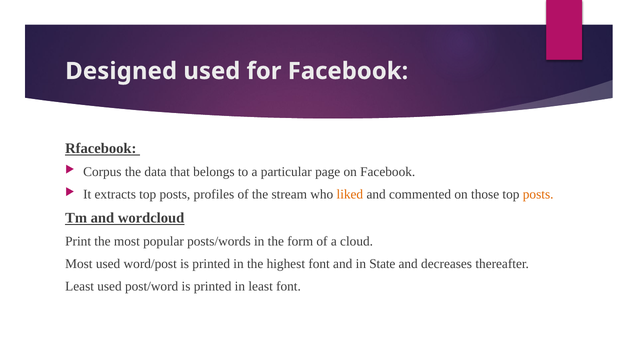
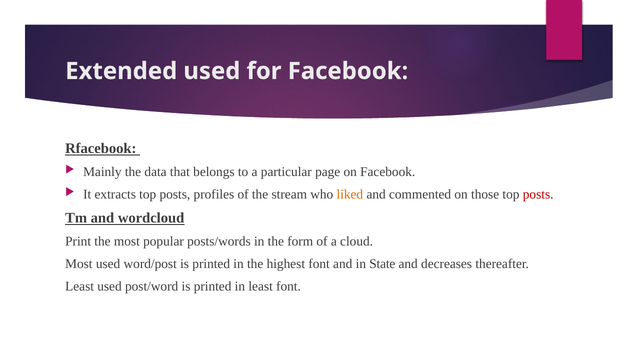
Designed: Designed -> Extended (121, 71)
Corpus: Corpus -> Mainly (102, 172)
posts colour: orange -> red (538, 194)
